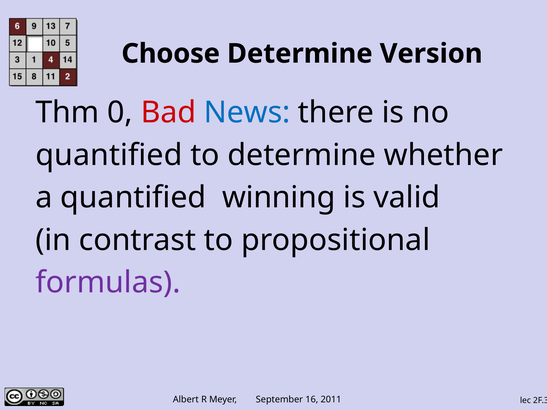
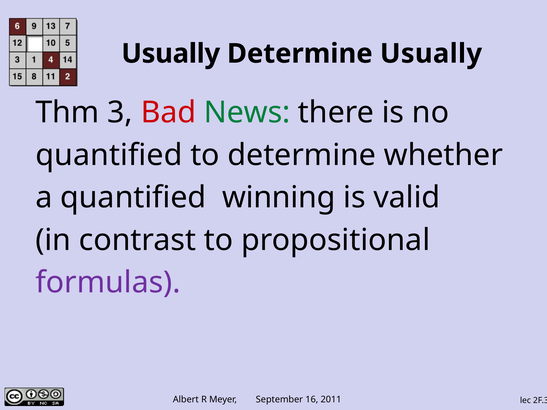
Choose: Choose -> Usually (171, 54)
Determine Version: Version -> Usually (431, 54)
0: 0 -> 3 (120, 113)
News colour: blue -> green (247, 113)
